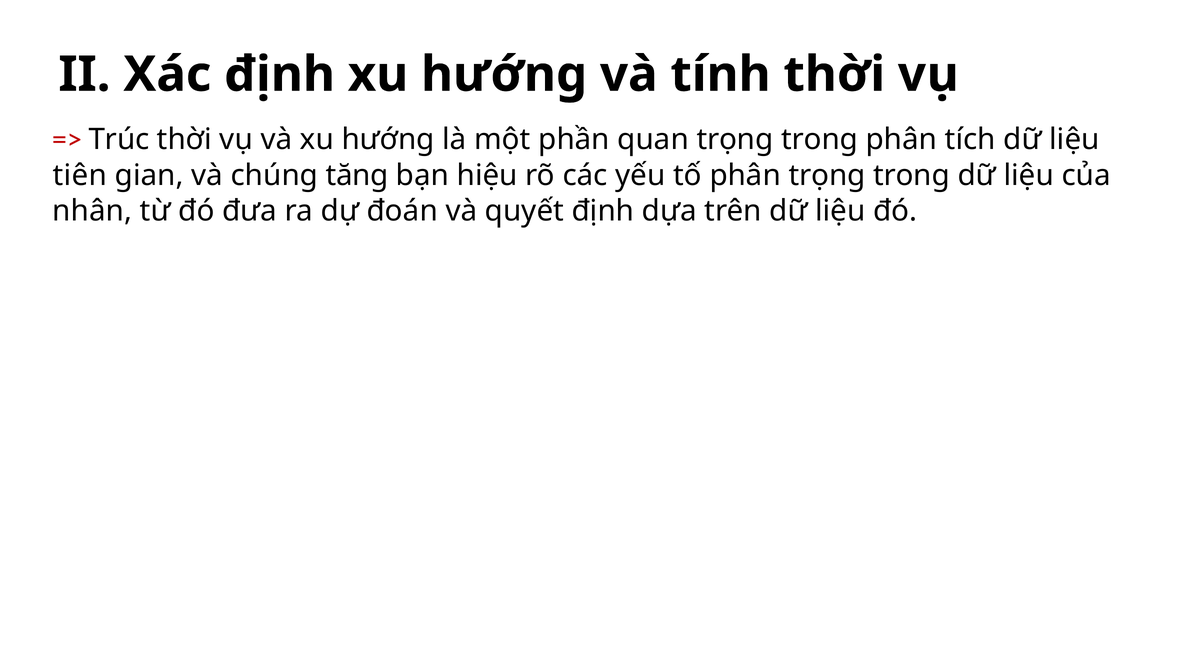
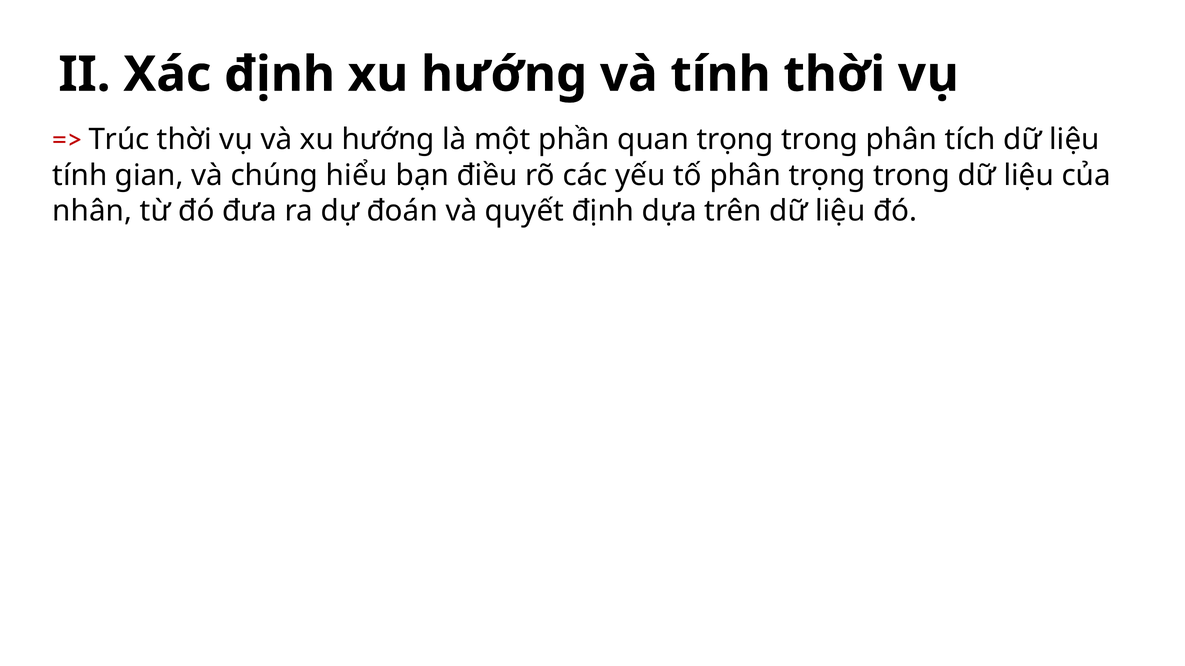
tiên: tiên -> tính (80, 175)
tăng: tăng -> hiểu (357, 175)
hiệu: hiệu -> điều (487, 175)
